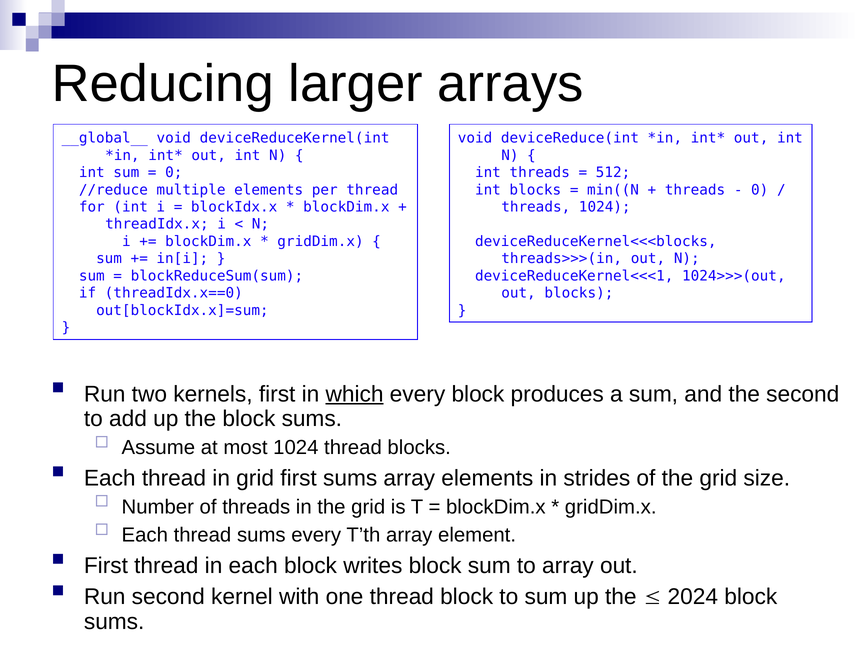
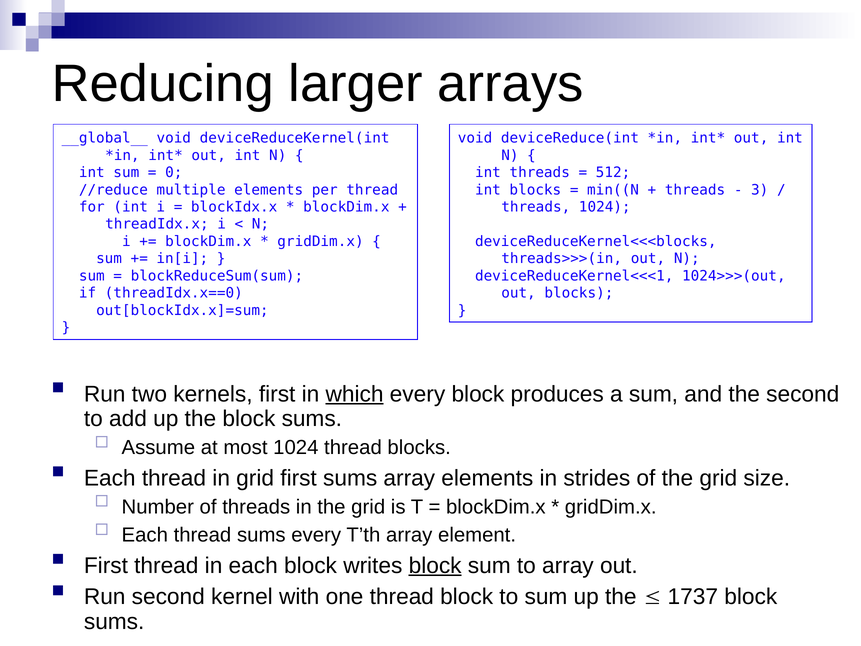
0: 0 -> 3 (760, 190)
block underline: none -> present (435, 565)
2024: 2024 -> 1737 (693, 597)
